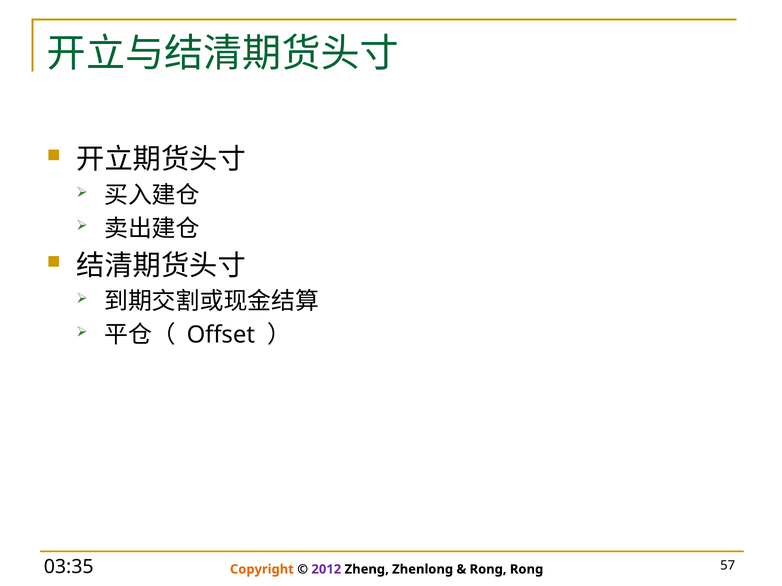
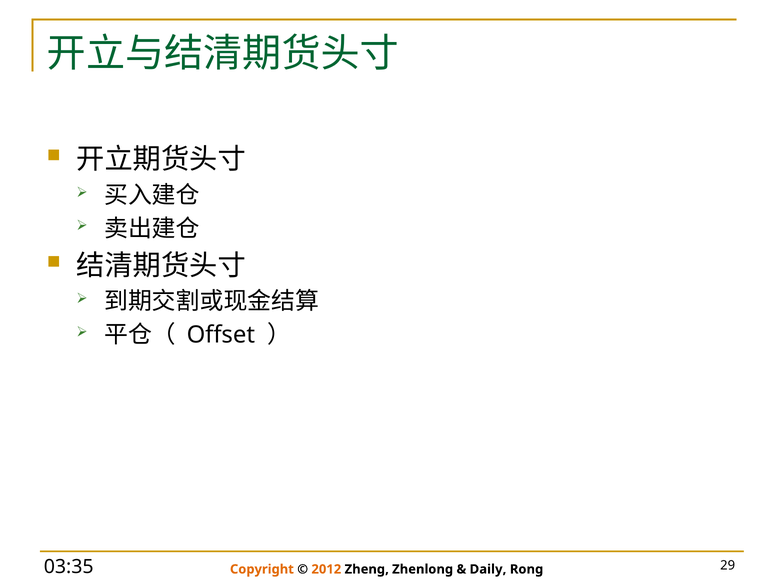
2012 colour: purple -> orange (326, 570)
Rong: Rong -> Daily (488, 570)
57: 57 -> 29 (728, 566)
